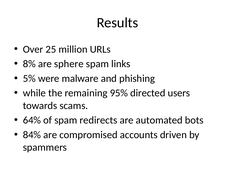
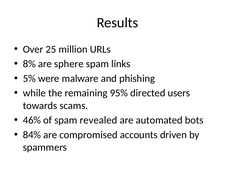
64%: 64% -> 46% (32, 120)
redirects: redirects -> revealed (98, 120)
